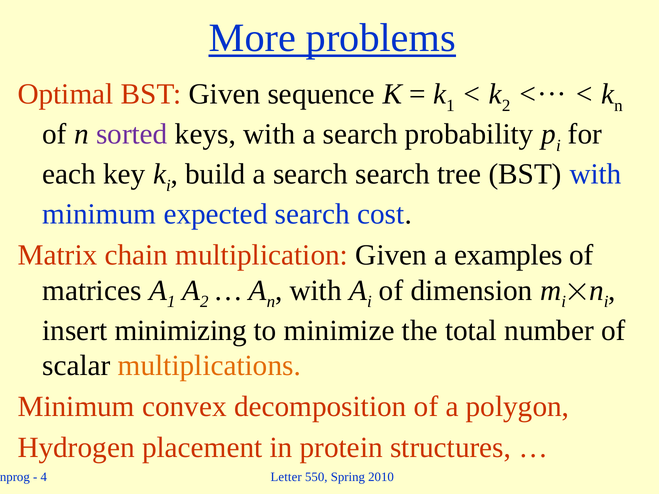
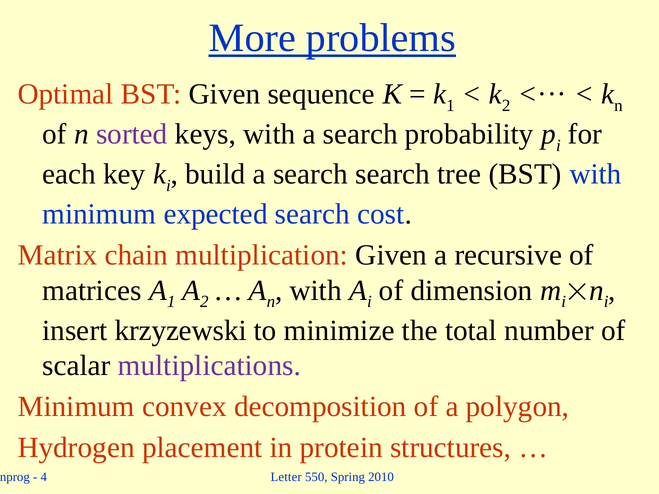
examples: examples -> recursive (508, 255)
minimizing: minimizing -> krzyzewski (181, 331)
multiplications colour: orange -> purple (209, 366)
